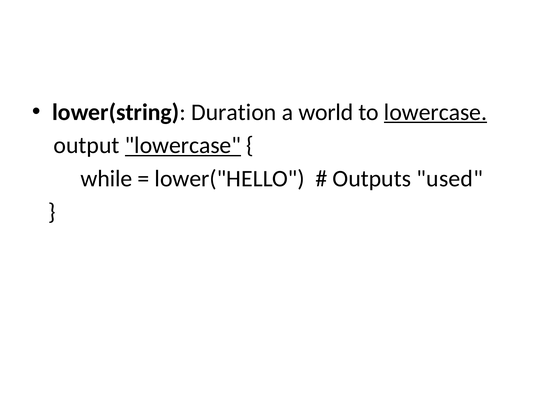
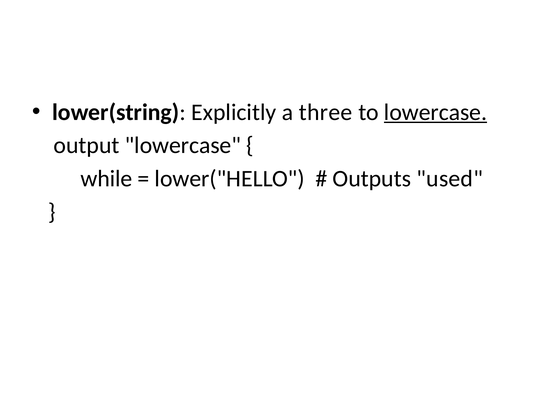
Duration: Duration -> Explicitly (234, 112)
world: world -> three (326, 112)
lowercase underline: present -> none (183, 146)
